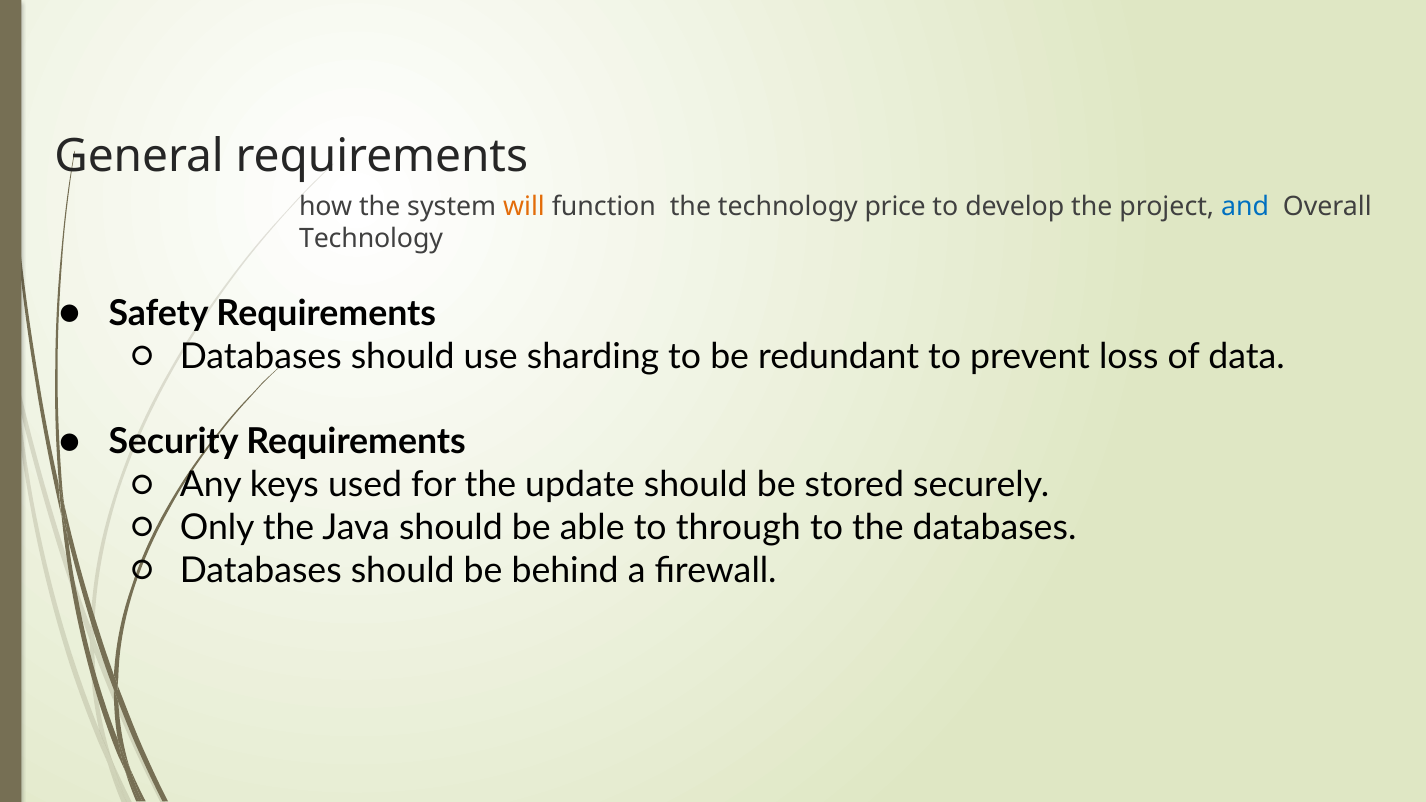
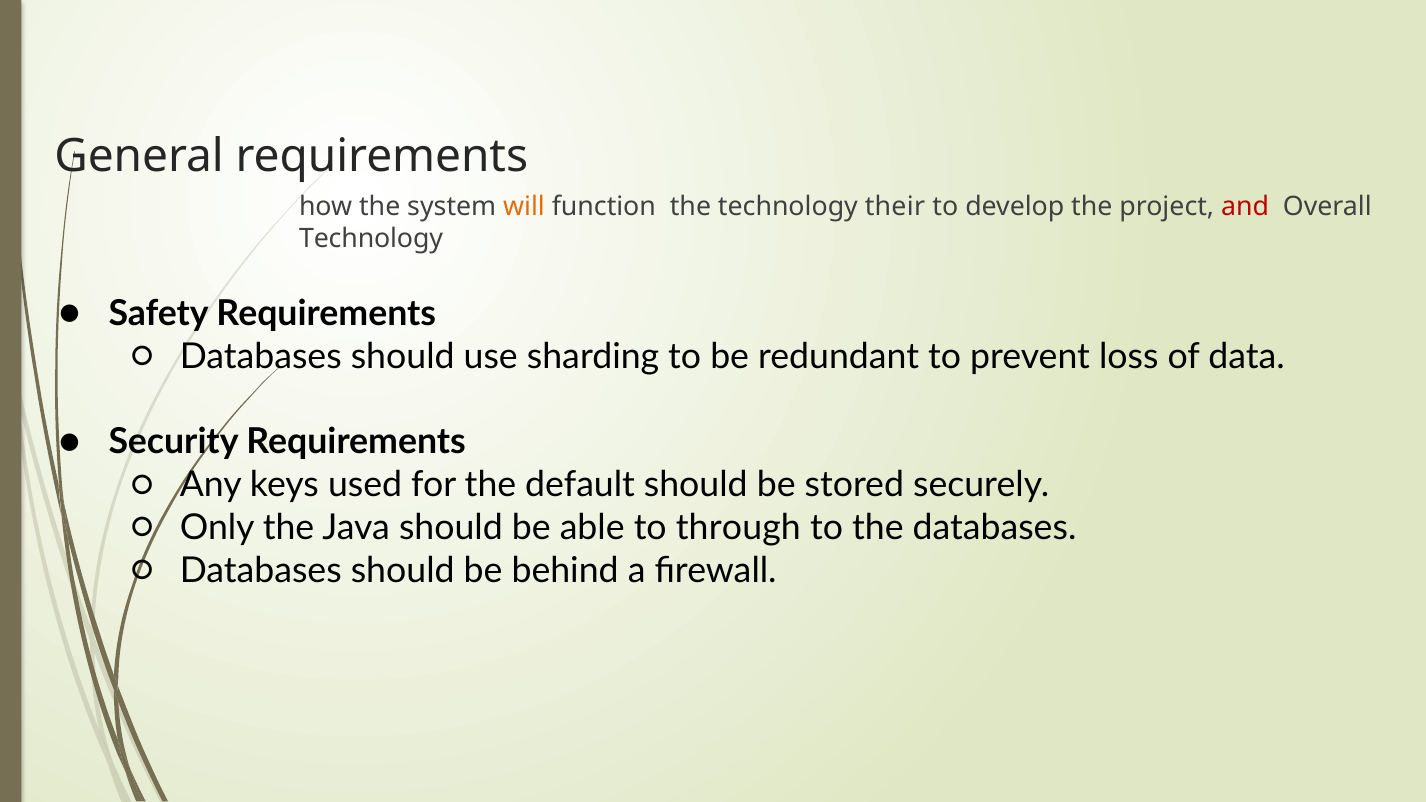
price: price -> their (895, 207)
and colour: blue -> red (1245, 207)
update: update -> default (580, 485)
